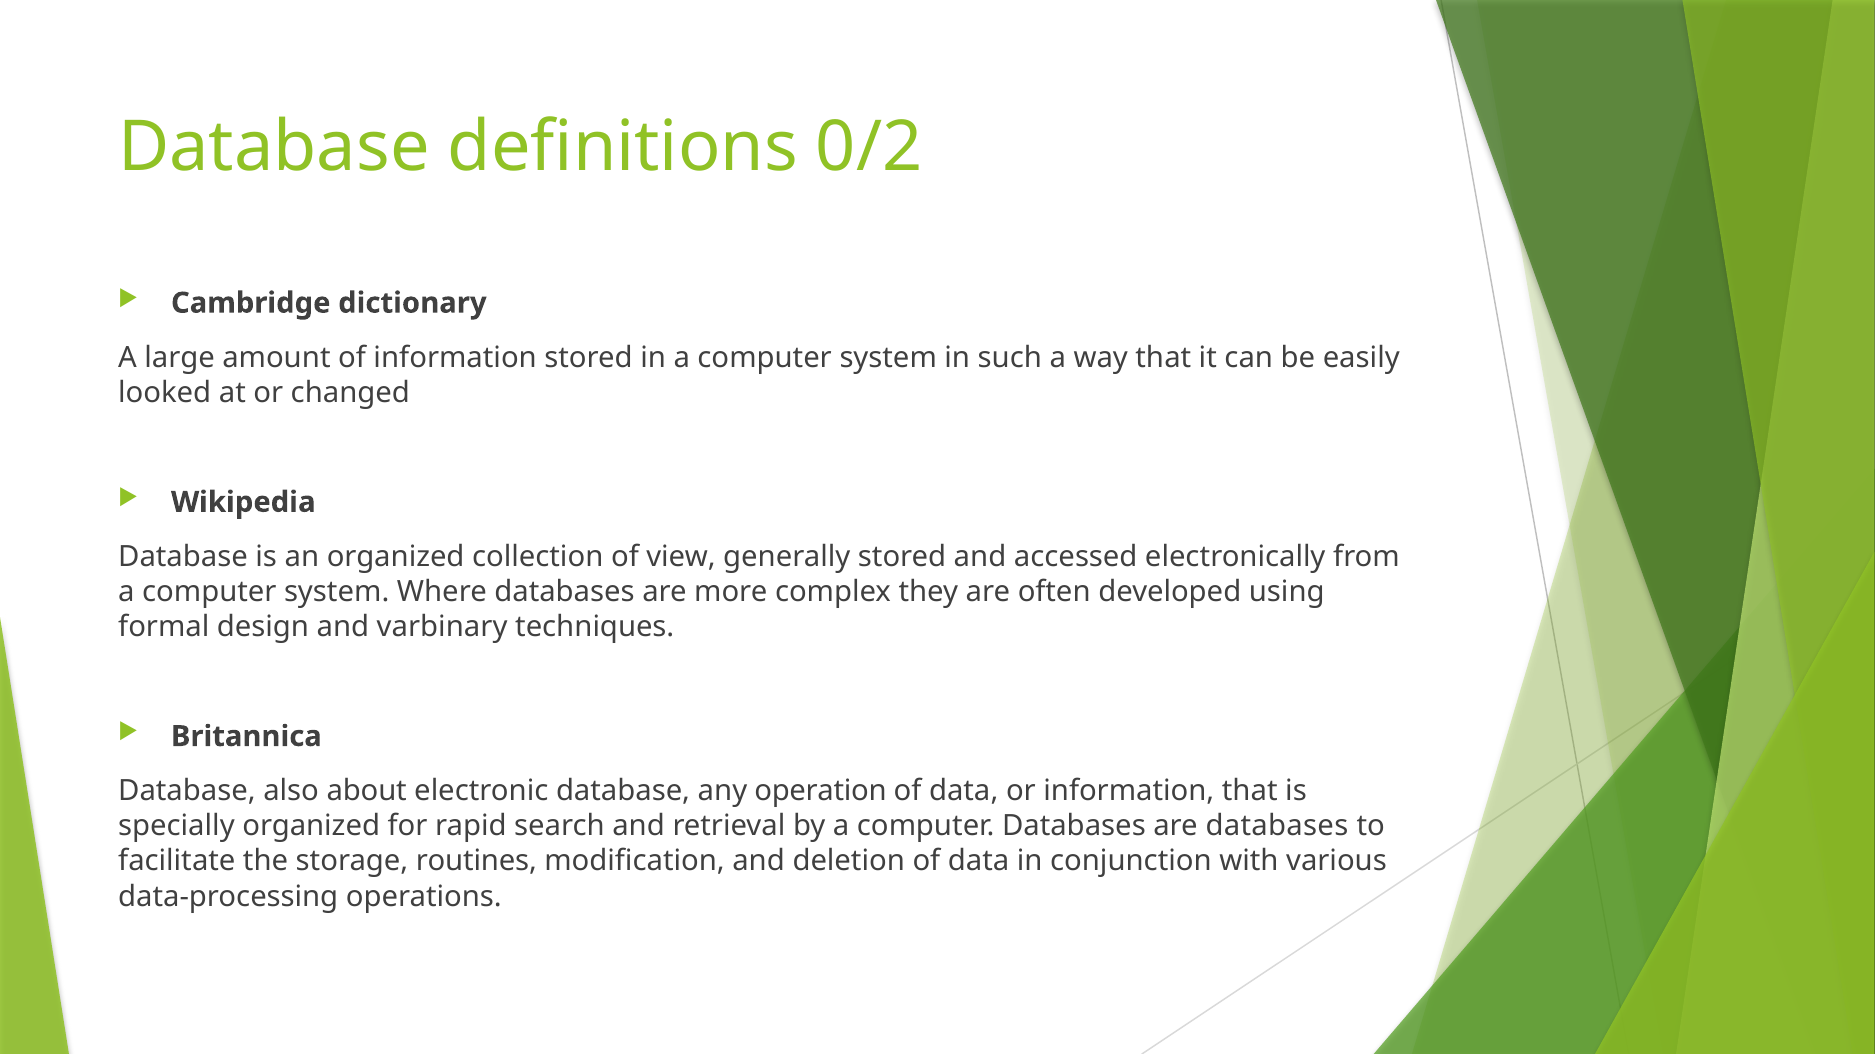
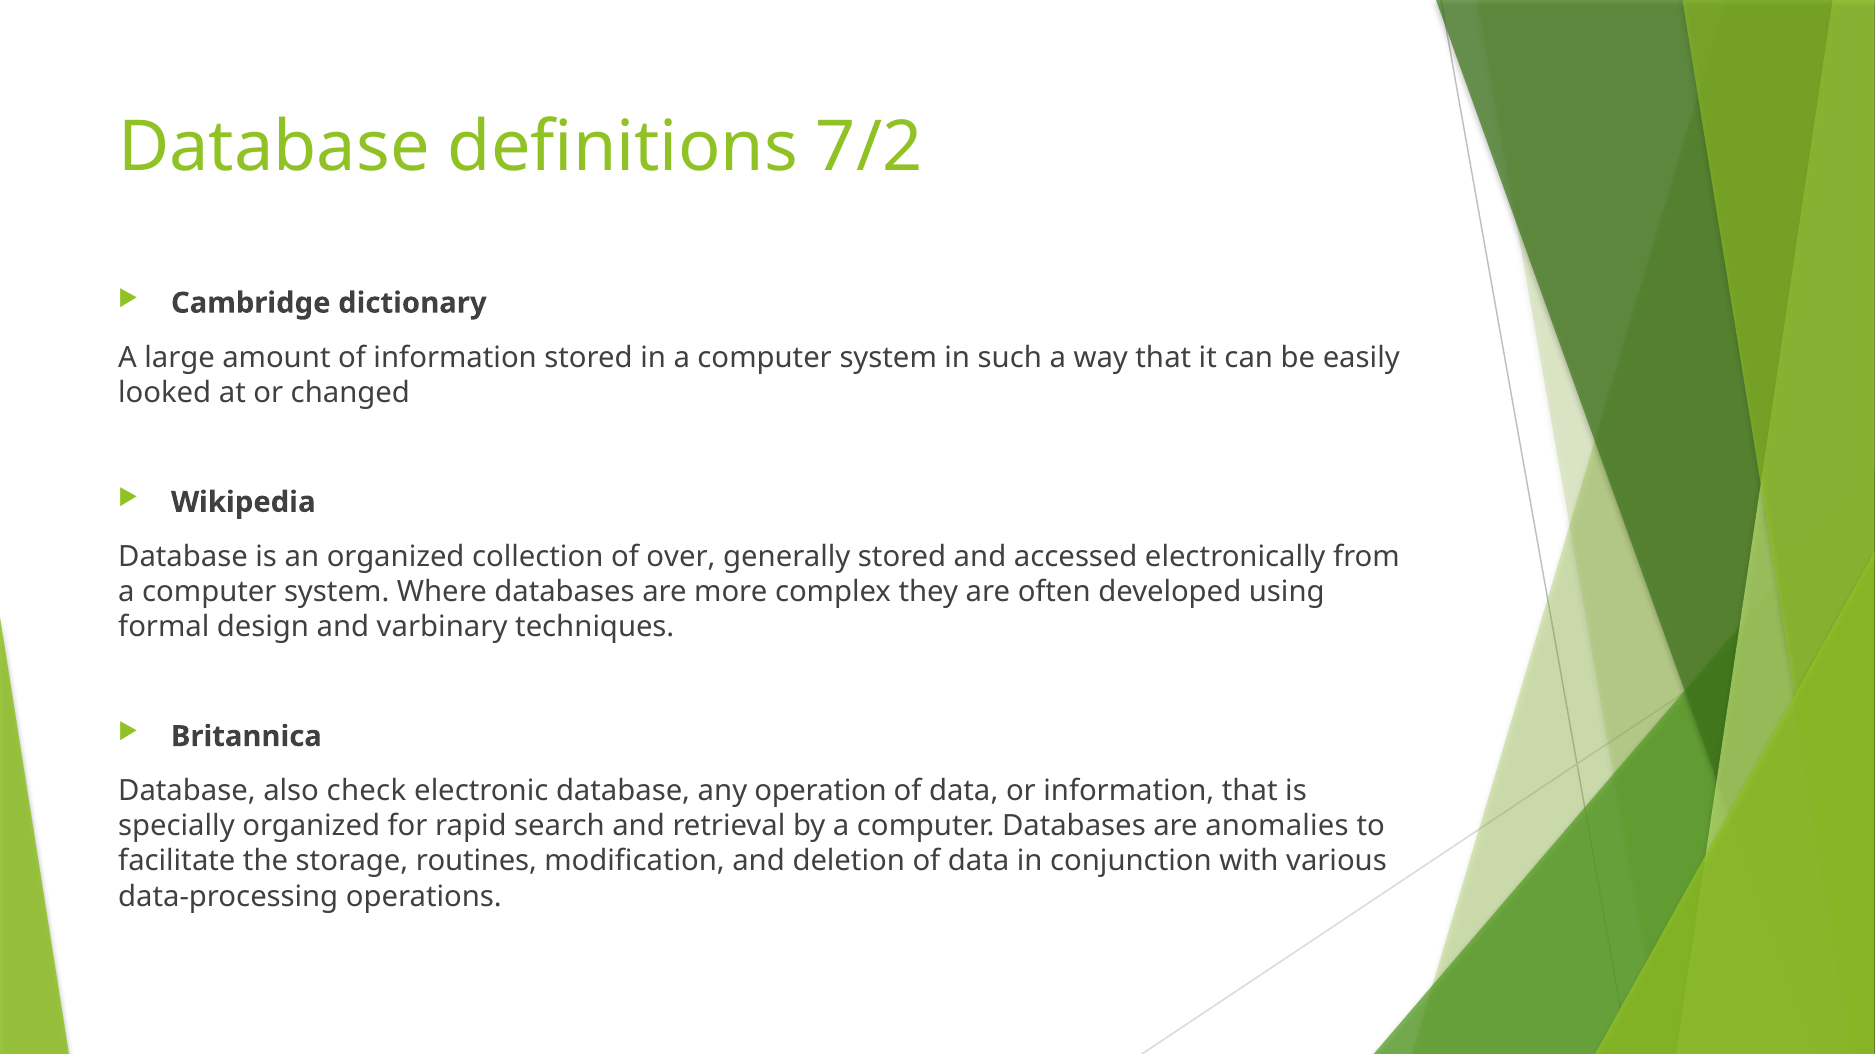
0/2: 0/2 -> 7/2 (869, 148)
view: view -> over (681, 557)
about: about -> check (366, 792)
are databases: databases -> anomalies (1277, 827)
